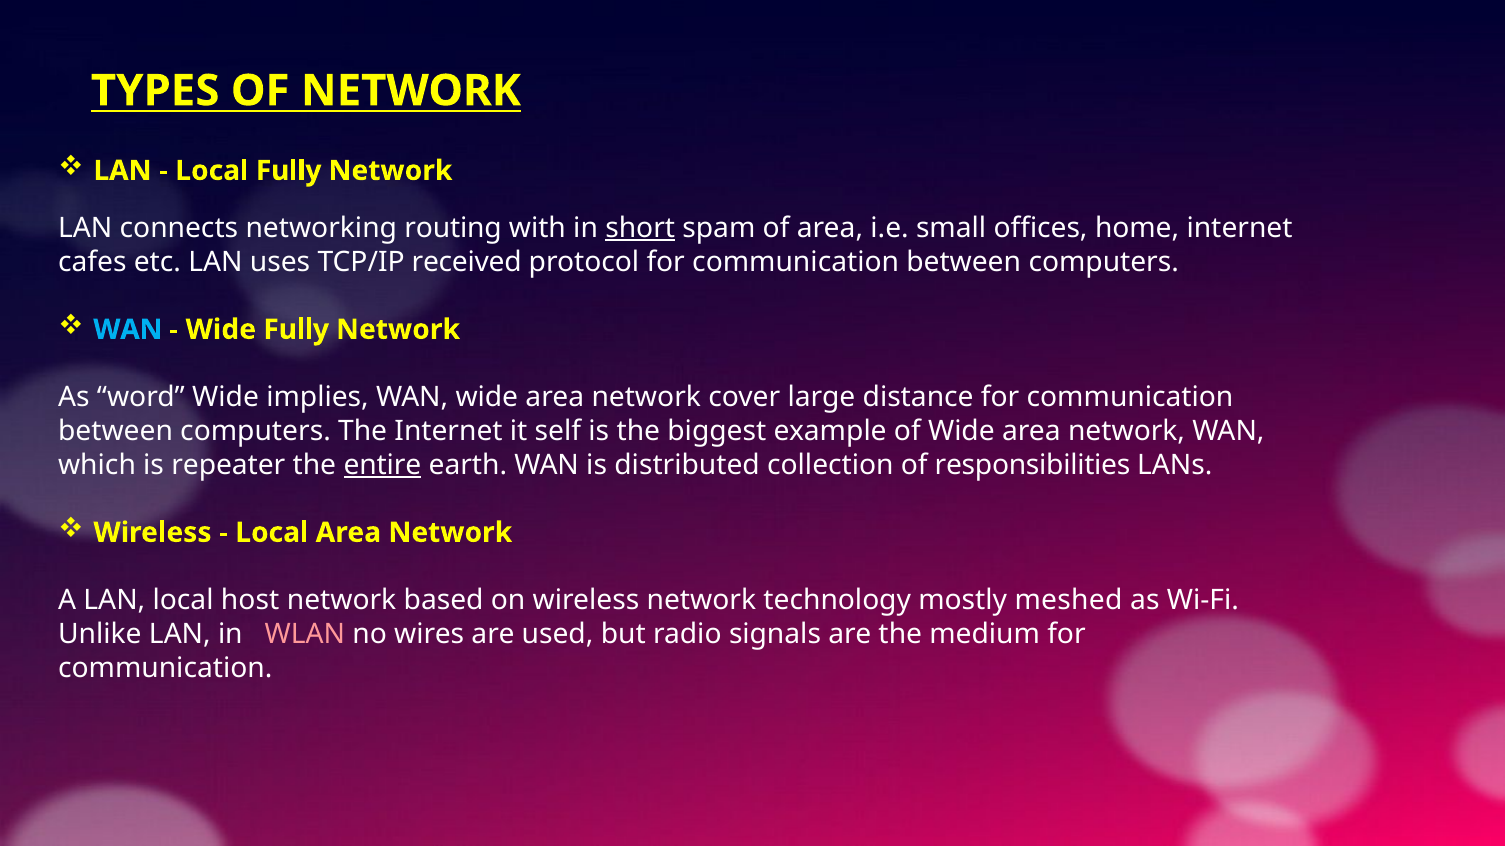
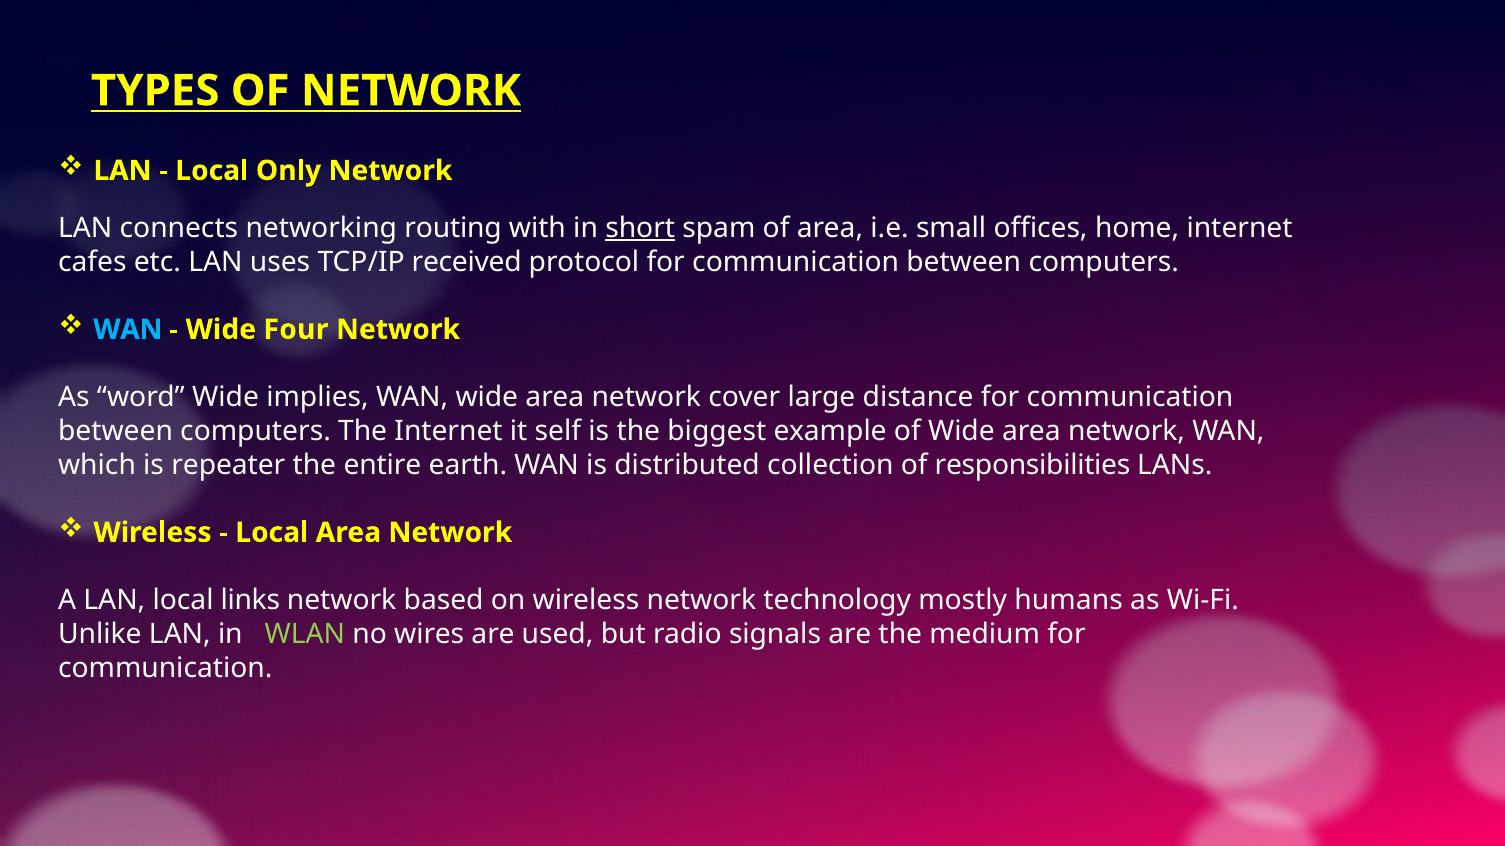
Local Fully: Fully -> Only (289, 171)
Wide Fully: Fully -> Four (296, 330)
entire underline: present -> none (382, 465)
host: host -> links (250, 601)
meshed: meshed -> humans (1069, 601)
WLAN colour: pink -> light green (305, 634)
